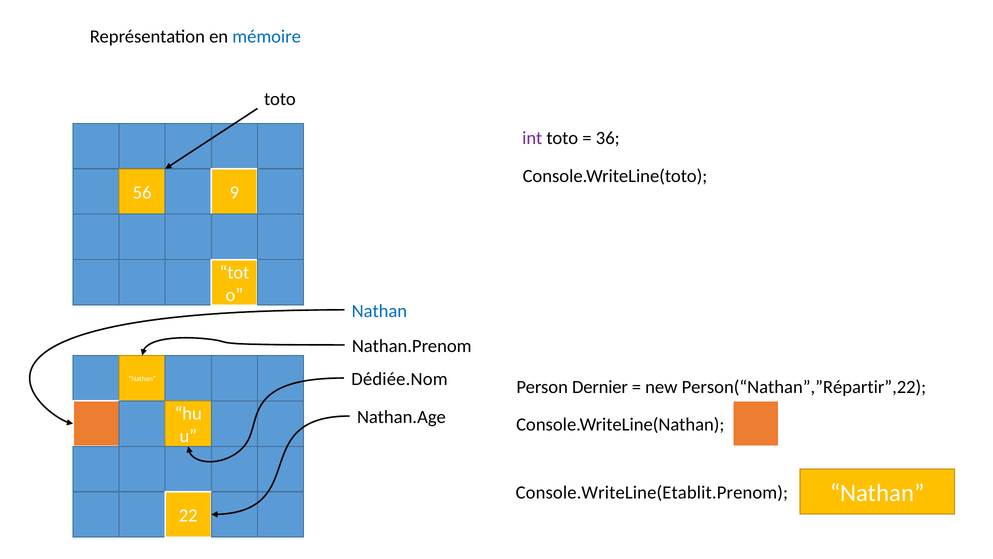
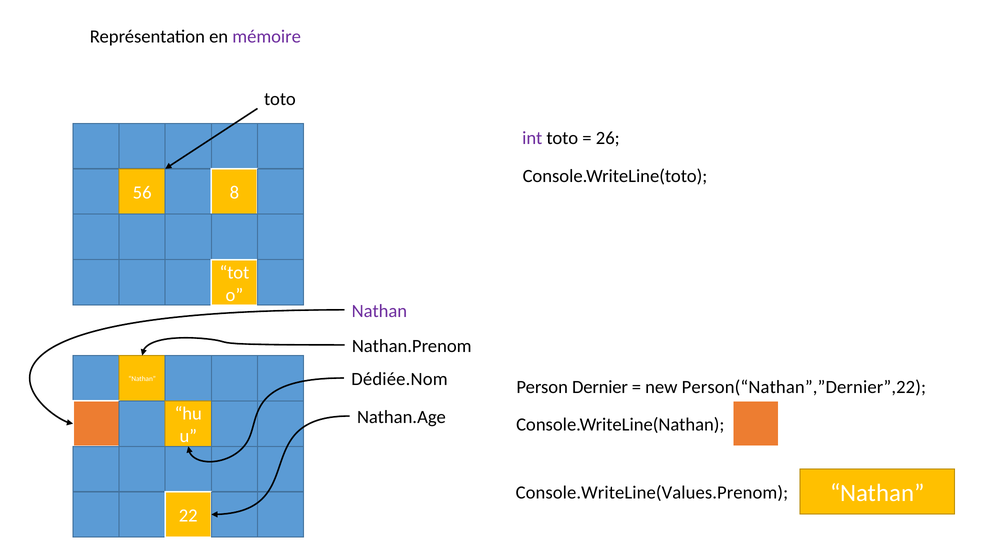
mémoire colour: blue -> purple (267, 37)
36: 36 -> 26 (608, 138)
9: 9 -> 8 (234, 193)
Nathan colour: blue -> purple (379, 311)
Person(“Nathan”,”Répartir”,22: Person(“Nathan”,”Répartir”,22 -> Person(“Nathan”,”Dernier”,22 (804, 387)
Console.WriteLine(Etablit.Prenom: Console.WriteLine(Etablit.Prenom -> Console.WriteLine(Values.Prenom (652, 492)
